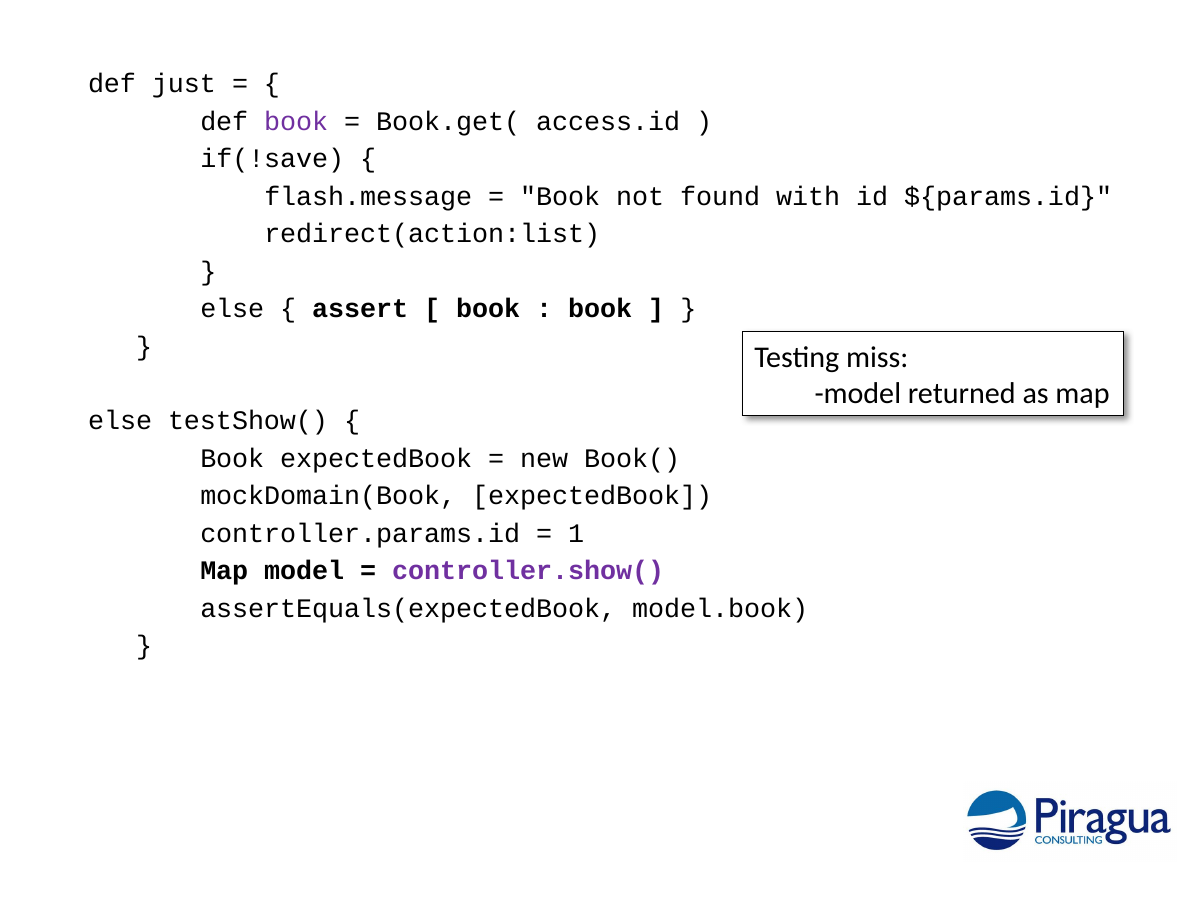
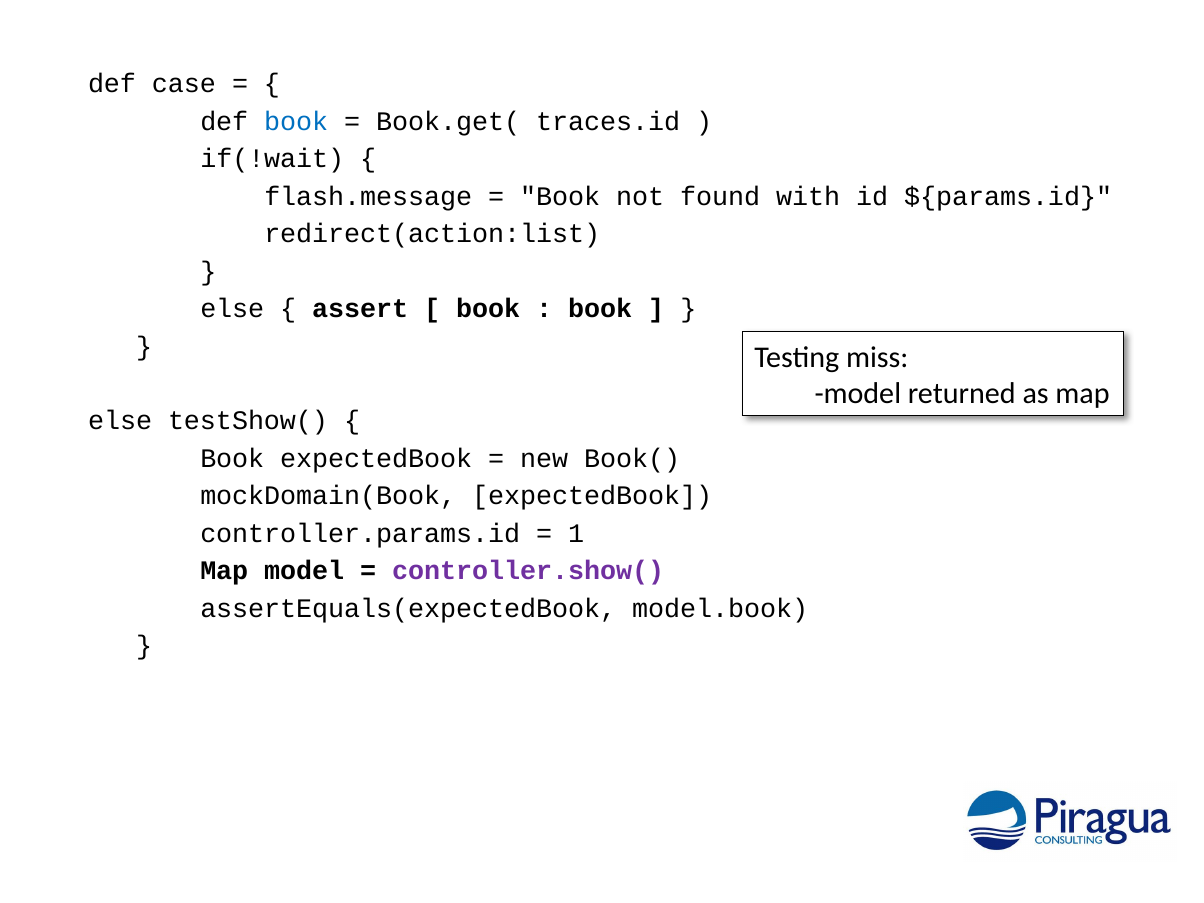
just: just -> case (184, 84)
book colour: purple -> blue (296, 122)
access.id: access.id -> traces.id (608, 122)
if(!save: if(!save -> if(!wait (272, 159)
